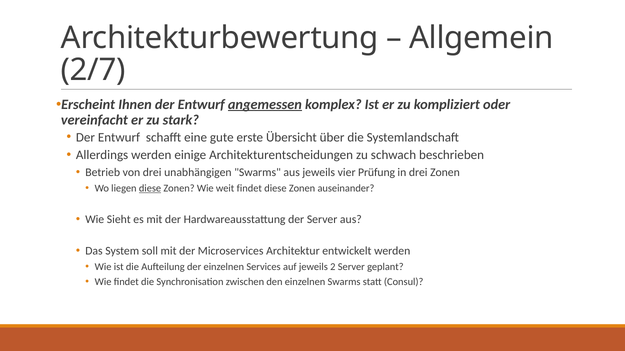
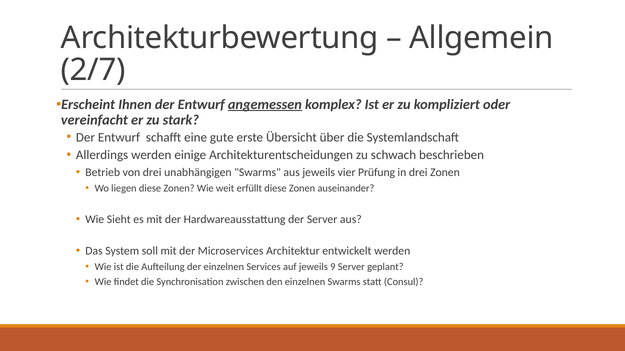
diese underline: present -> none (150, 189)
weit findet: findet -> erfüllt (249, 189)
2: 2 -> 9 (333, 267)
